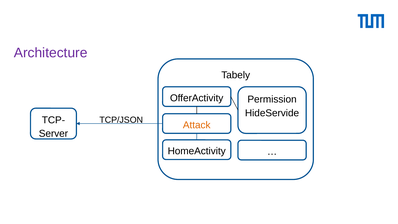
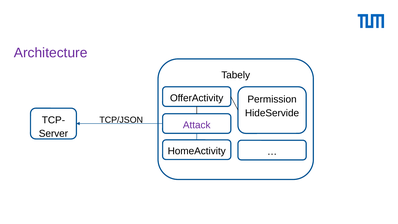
Attack colour: orange -> purple (197, 125)
